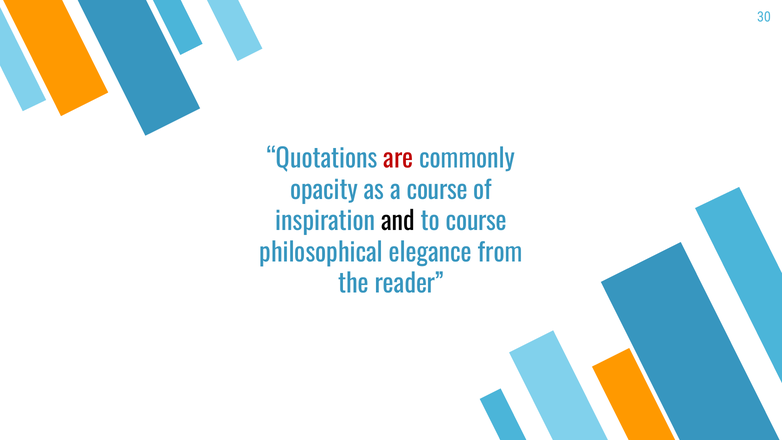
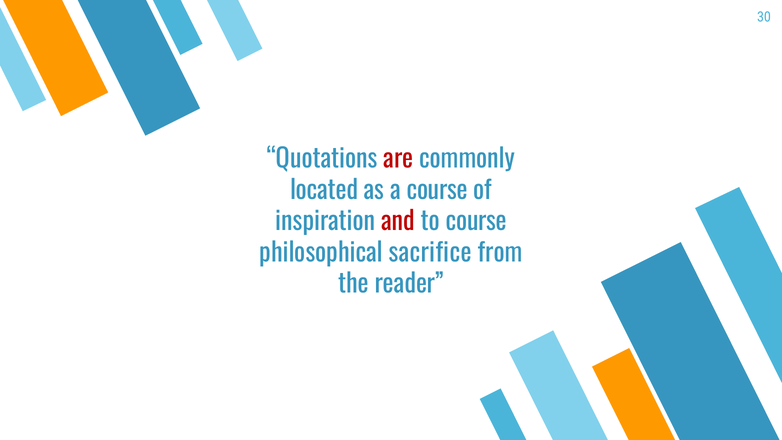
opacity: opacity -> located (324, 190)
and colour: black -> red (398, 222)
elegance: elegance -> sacrifice (430, 253)
